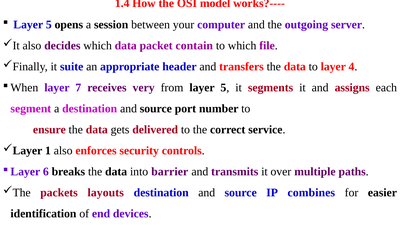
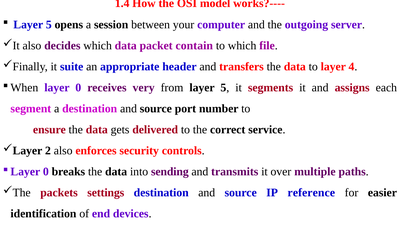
layer 7: 7 -> 0 (78, 88)
1: 1 -> 2 (48, 151)
6: 6 -> 0 (46, 172)
barrier: barrier -> sending (170, 172)
layouts: layouts -> settings (106, 193)
combines: combines -> reference (311, 193)
